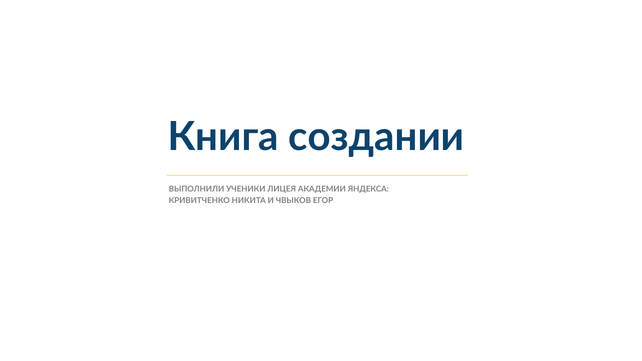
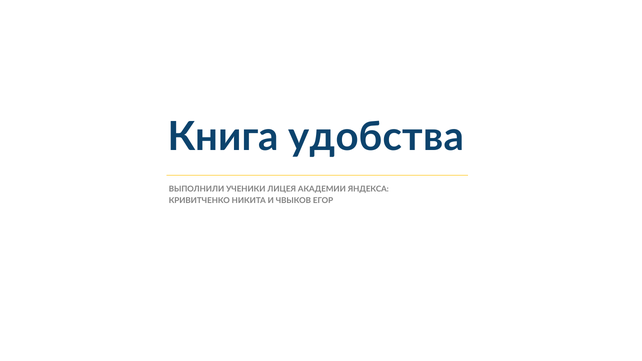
создании: создании -> удобства (376, 137)
